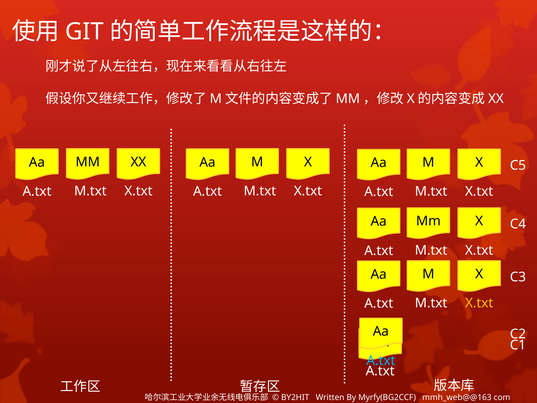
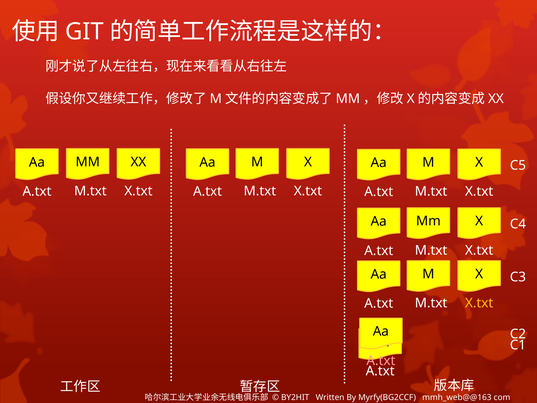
A.txt colour: light blue -> pink (381, 360)
